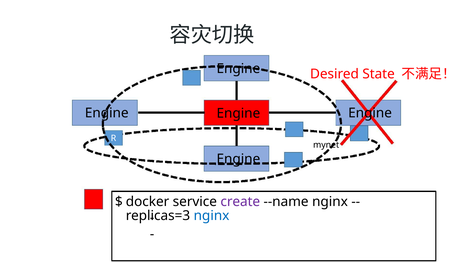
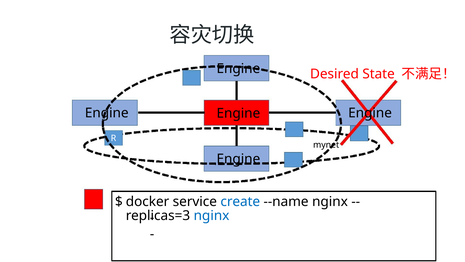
create colour: purple -> blue (240, 201)
